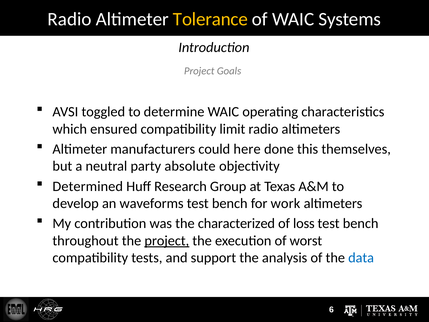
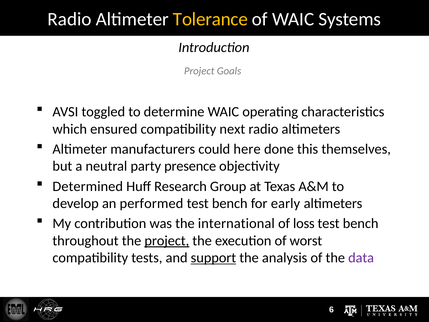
limit: limit -> next (232, 129)
absolute: absolute -> presence (190, 166)
waveforms: waveforms -> performed (151, 203)
work: work -> early (285, 203)
characterized: characterized -> international (236, 223)
support underline: none -> present (213, 258)
data colour: blue -> purple (361, 258)
